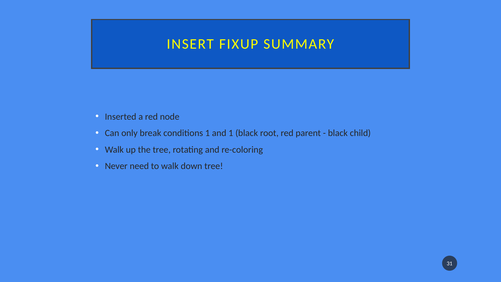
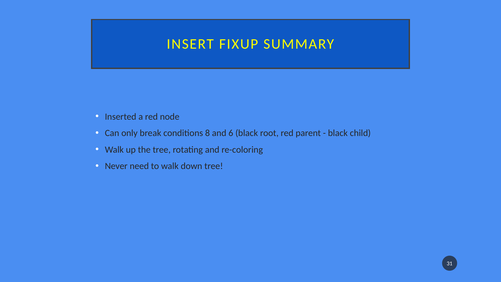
conditions 1: 1 -> 8 (207, 133)
and 1: 1 -> 6 (231, 133)
